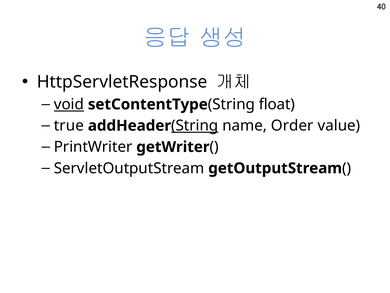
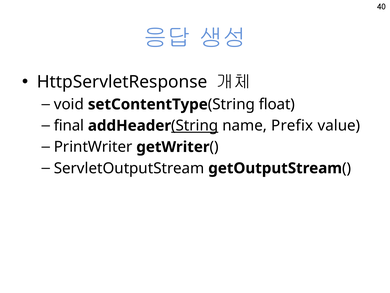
void underline: present -> none (69, 104)
true: true -> final (69, 125)
Order: Order -> Prefix (292, 125)
